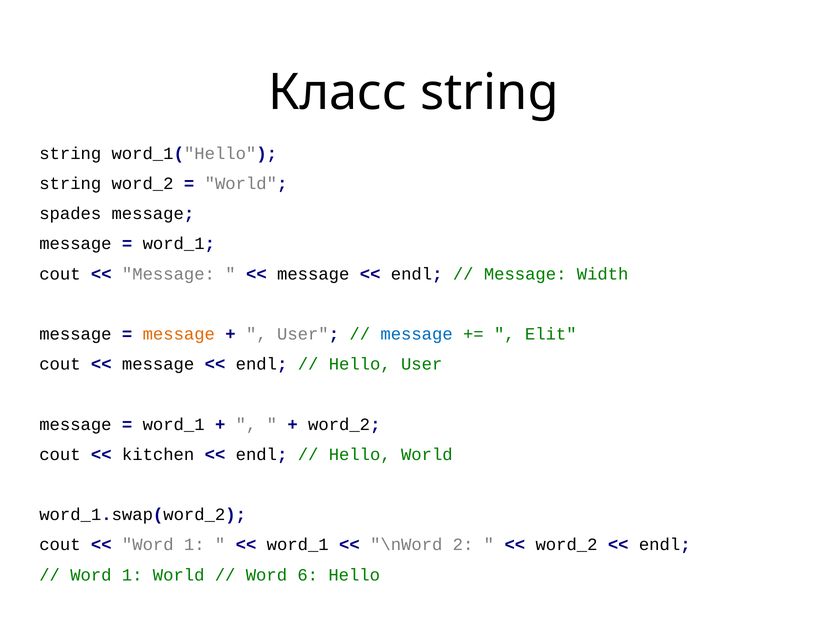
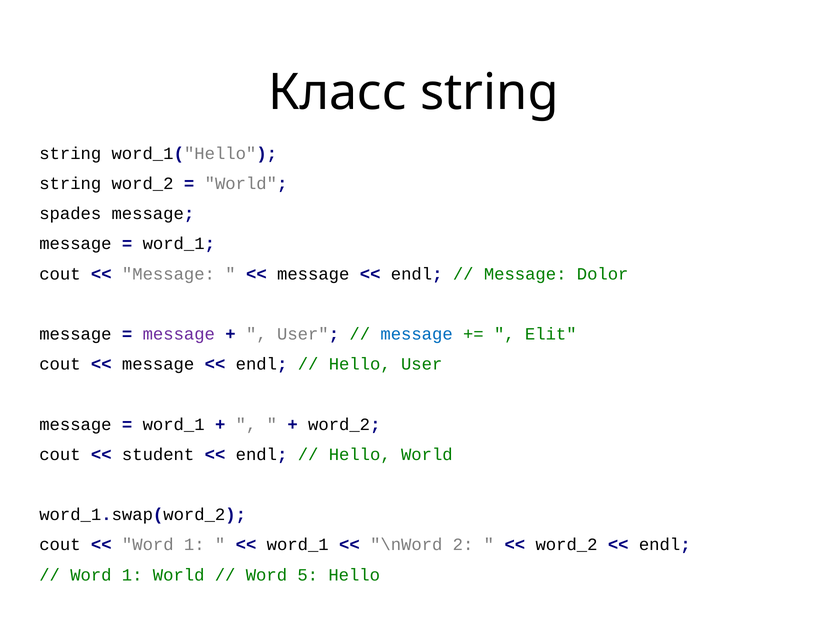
Width: Width -> Dolor (603, 274)
message colour: orange -> purple (179, 334)
kitchen: kitchen -> student (158, 455)
6: 6 -> 5 (308, 575)
